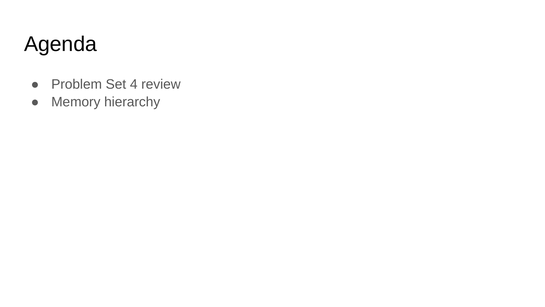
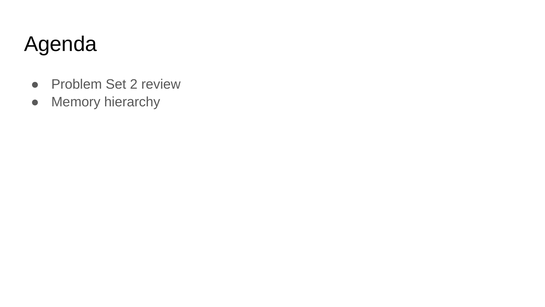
4: 4 -> 2 (134, 84)
